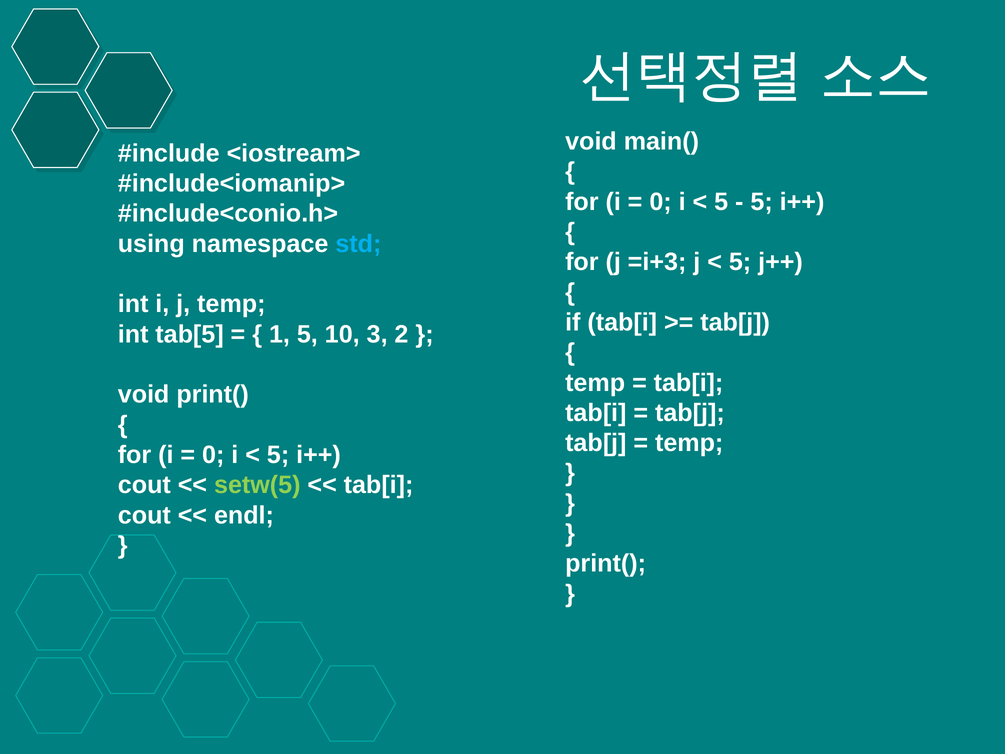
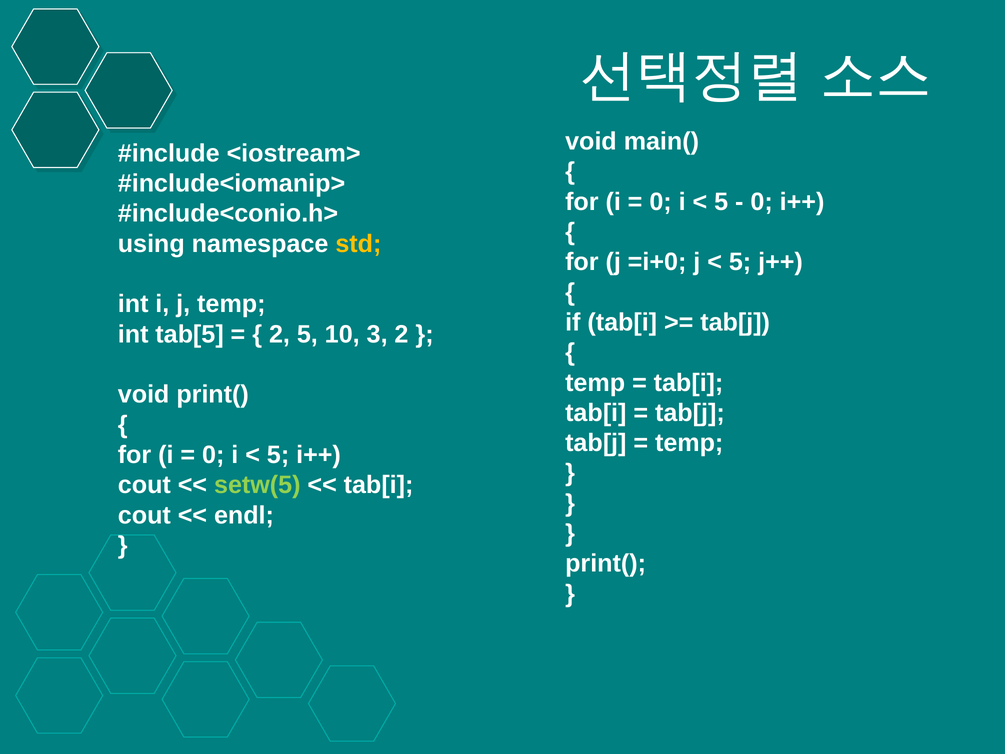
5: 5 -> 0 (762, 202)
std colour: light blue -> yellow (358, 244)
=i+3: =i+3 -> =i+0 (657, 262)
1: 1 -> 2 (279, 334)
